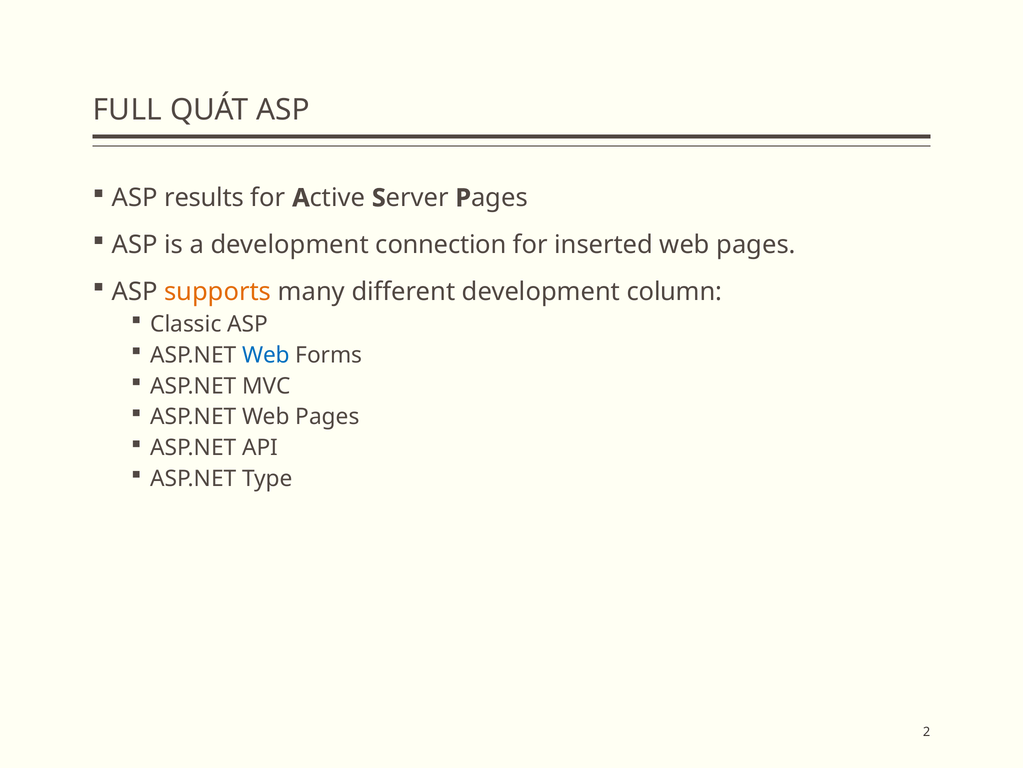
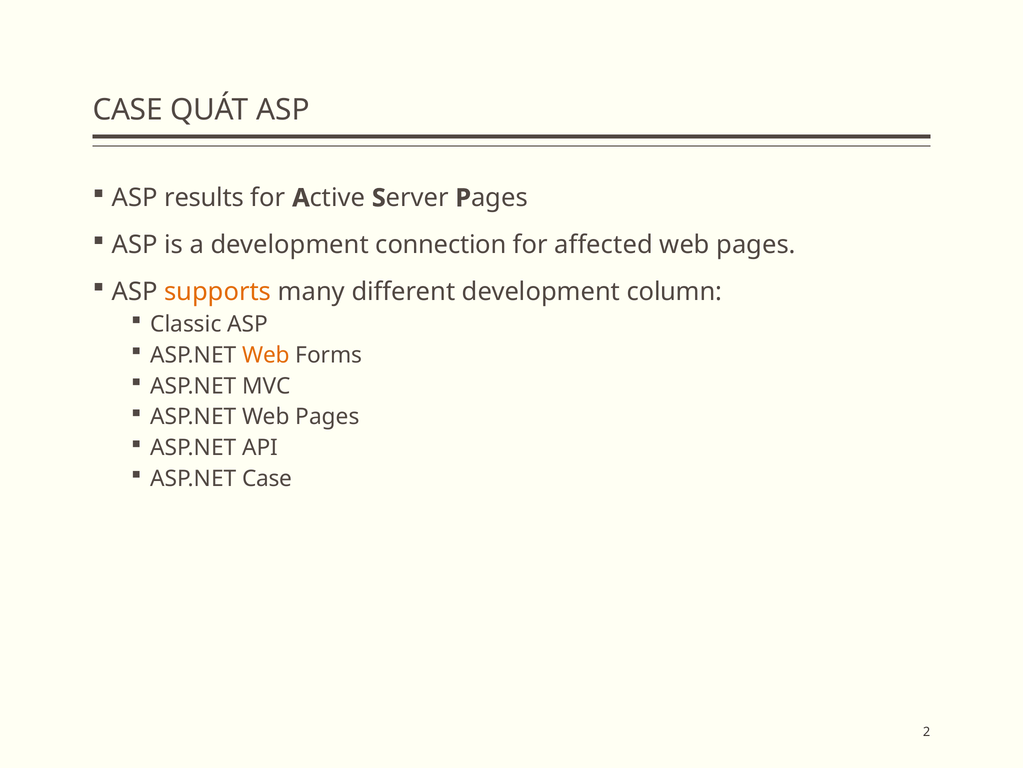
FULL: FULL -> CASE (128, 110)
inserted: inserted -> affected (604, 245)
Web colour: blue -> orange (266, 355)
ASP.NET Type: Type -> Case (267, 478)
